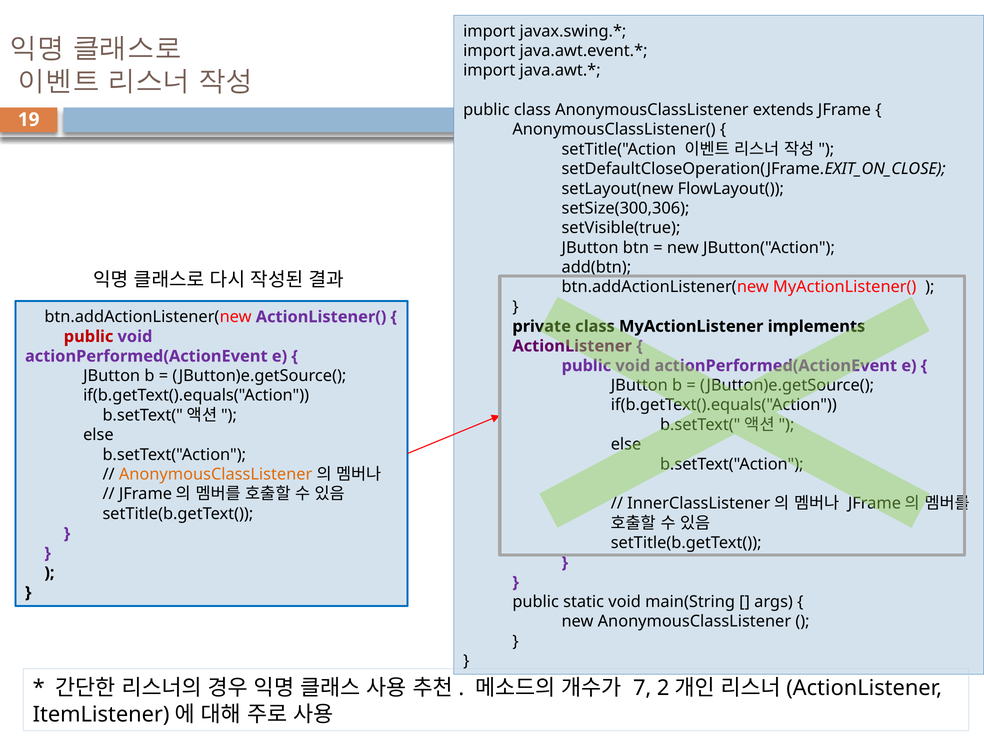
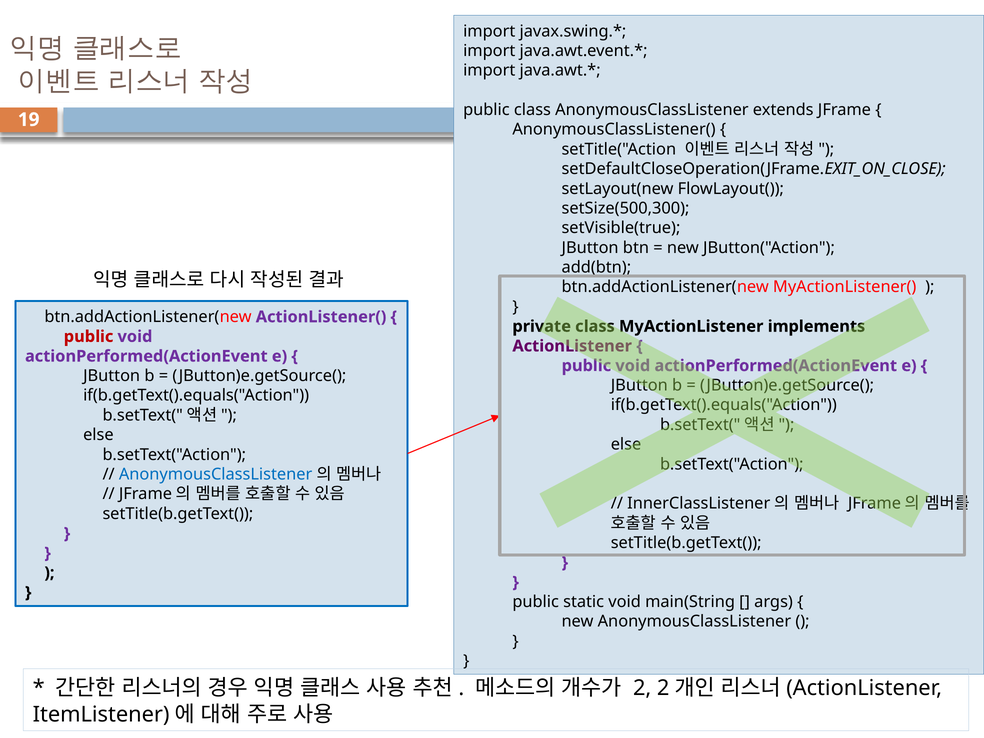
setSize(300,306: setSize(300,306 -> setSize(500,300 (626, 208)
AnonymousClassListener colour: orange -> blue (216, 474)
7: 7 -> 2 (642, 688)
